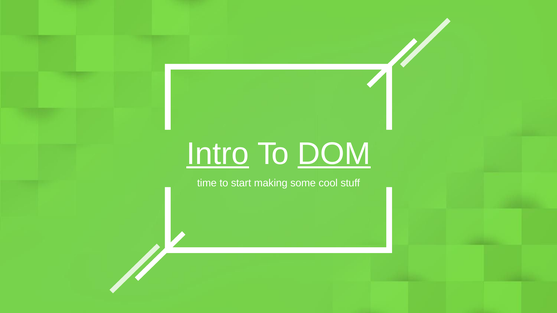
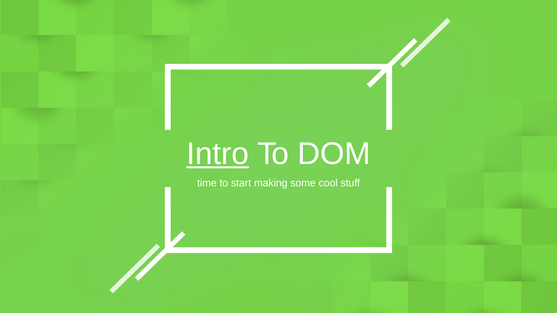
DOM underline: present -> none (334, 154)
